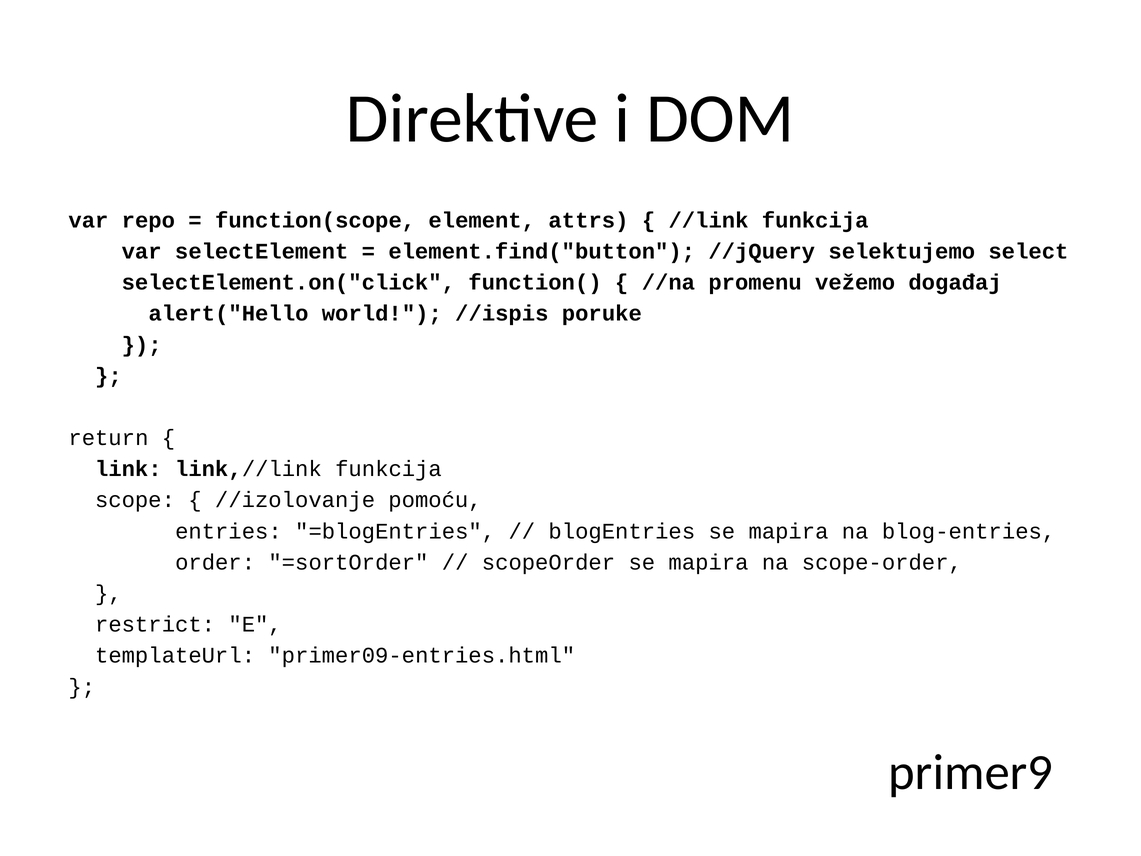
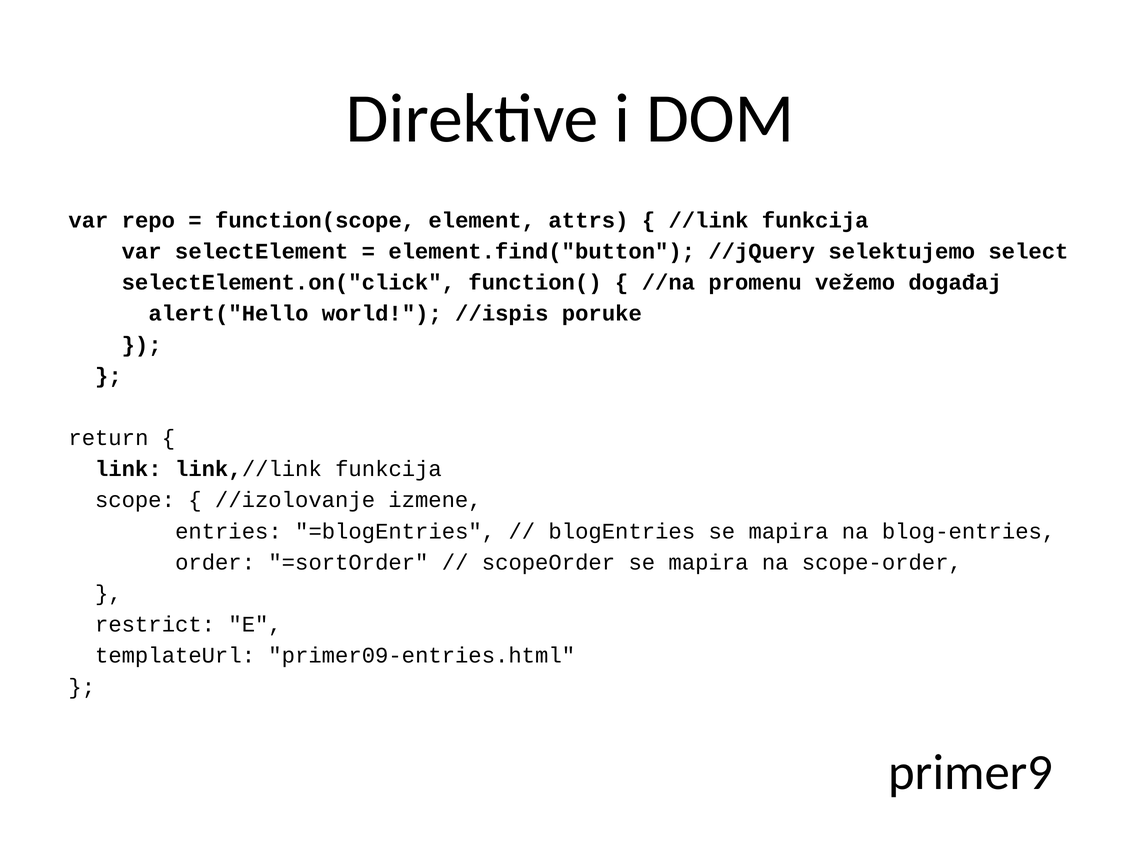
pomoću: pomoću -> izmene (435, 500)
